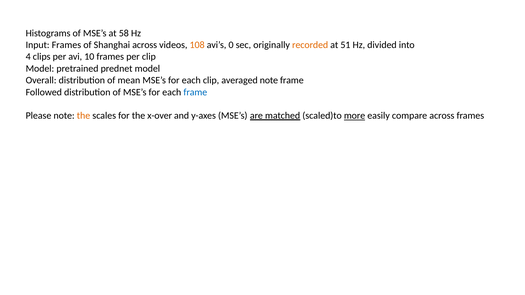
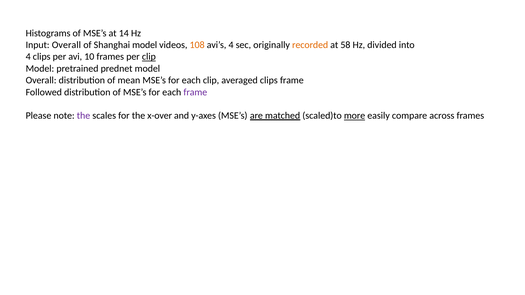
58: 58 -> 14 (124, 33)
Input Frames: Frames -> Overall (66, 45)
Shanghai across: across -> model (145, 45)
avi’s 0: 0 -> 4 (231, 45)
51: 51 -> 58 (345, 45)
clip underline: none -> present (149, 57)
averaged note: note -> clips (269, 80)
frame colour: blue -> purple (195, 92)
the colour: orange -> purple (83, 116)
